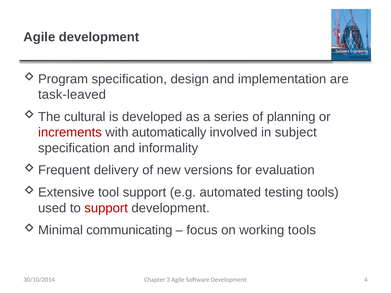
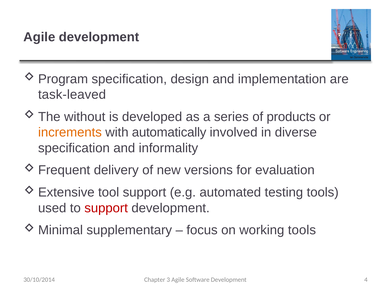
cultural: cultural -> without (85, 117)
planning: planning -> products (291, 117)
increments colour: red -> orange (70, 133)
subject: subject -> diverse (296, 133)
communicating: communicating -> supplementary (129, 230)
